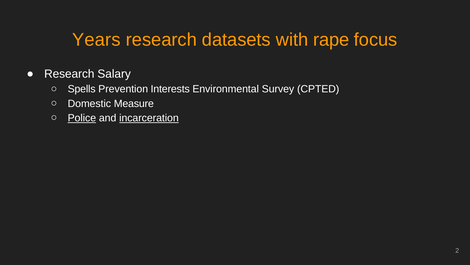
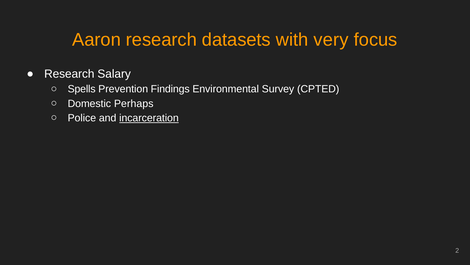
Years: Years -> Aaron (97, 40)
rape: rape -> very (331, 40)
Interests: Interests -> Findings (170, 89)
Measure: Measure -> Perhaps (134, 103)
Police underline: present -> none (82, 118)
